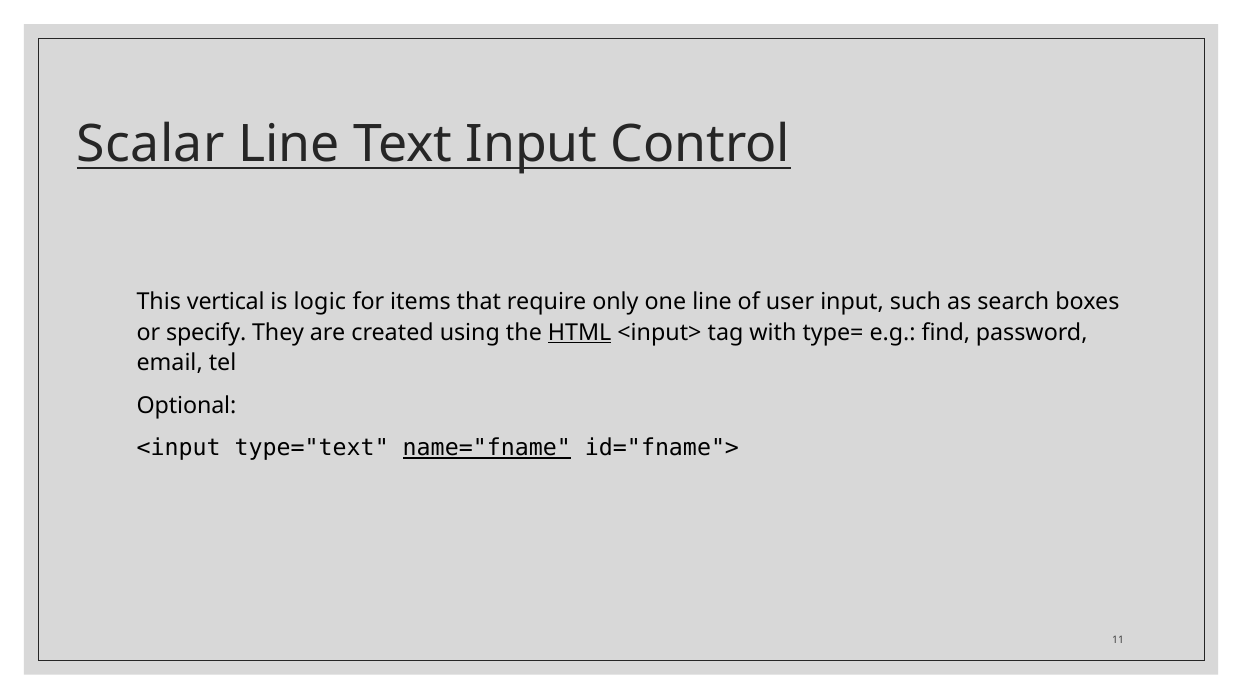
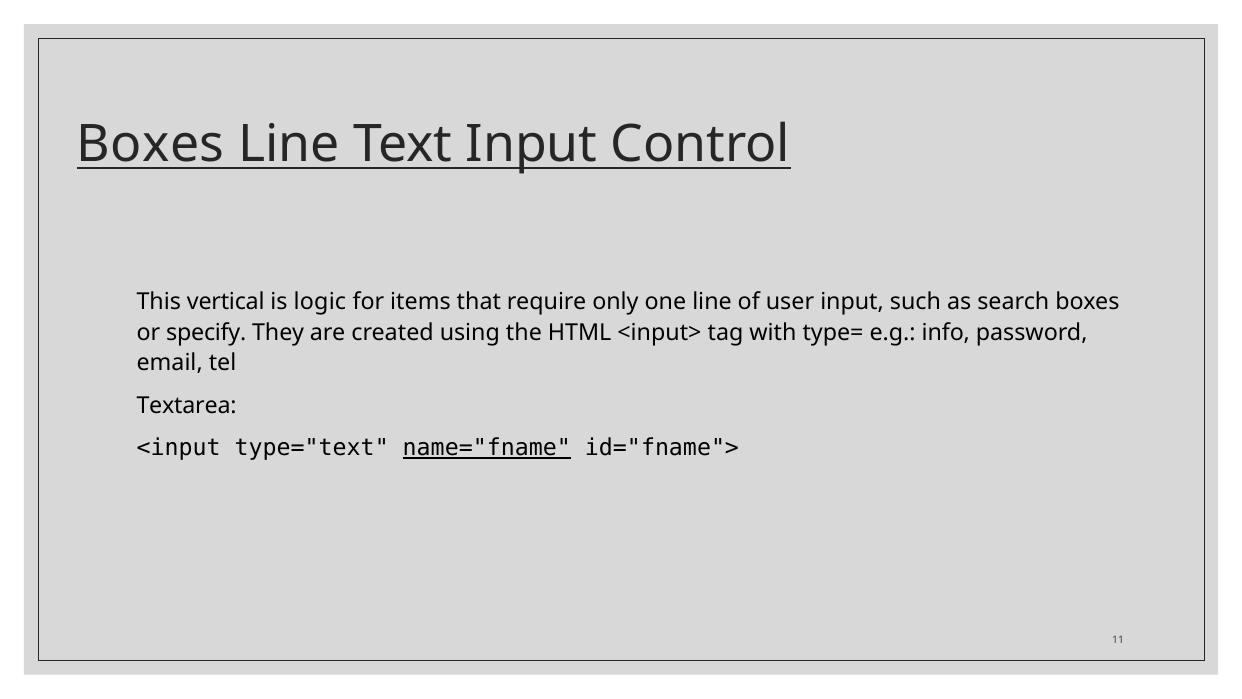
Scalar: Scalar -> Boxes (151, 144)
HTML underline: present -> none (580, 332)
find: find -> info (946, 332)
Optional: Optional -> Textarea (187, 405)
